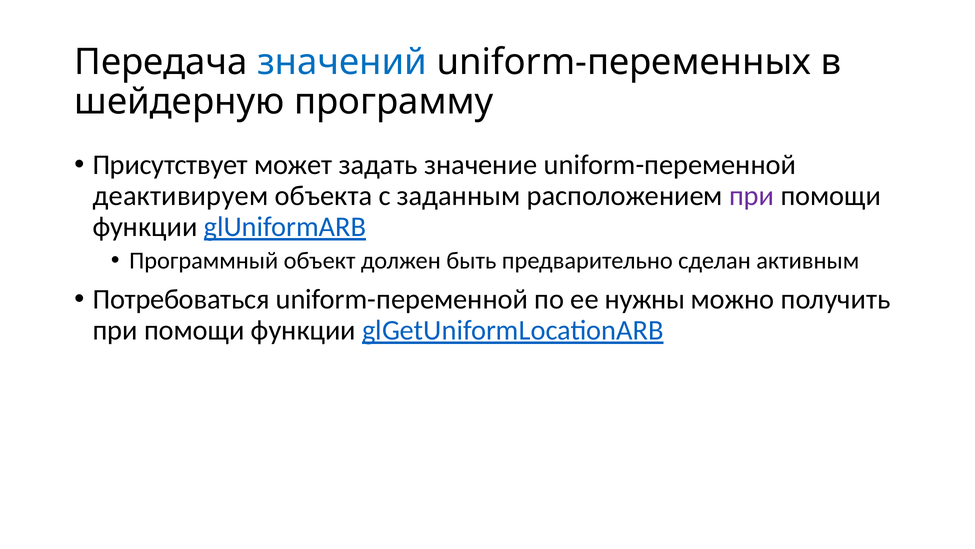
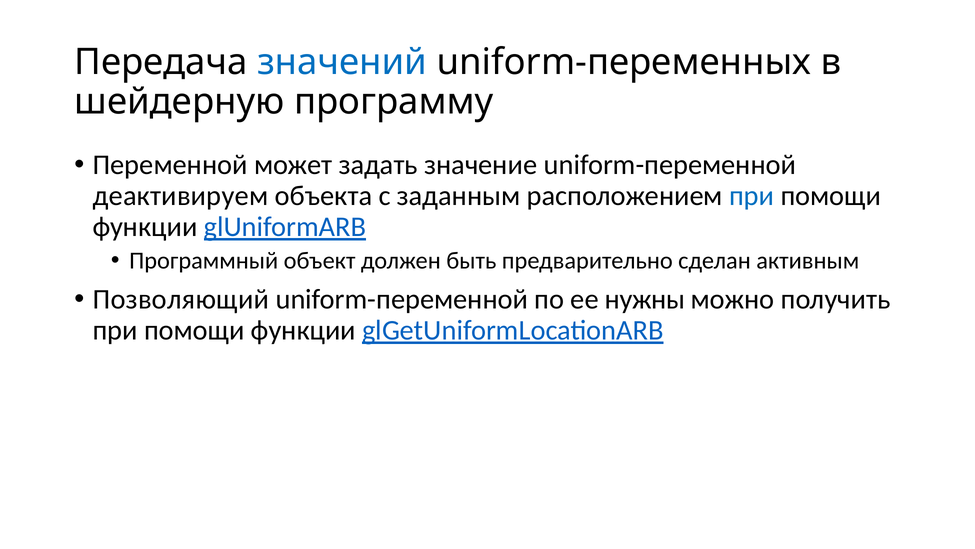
Присутствует: Присутствует -> Переменной (170, 165)
при colour: purple -> blue (752, 196)
Потребоваться: Потребоваться -> Позволяющий (181, 299)
